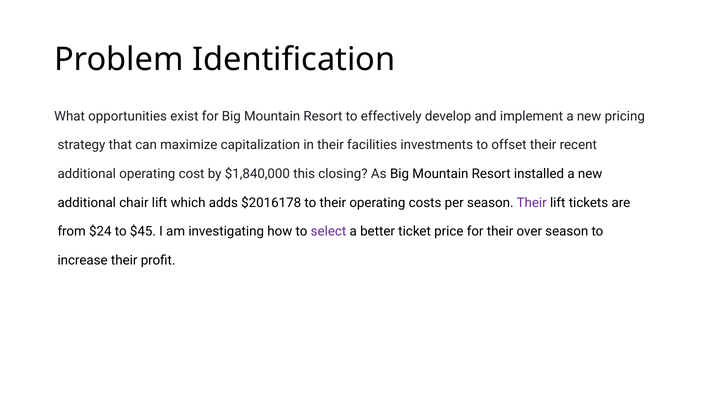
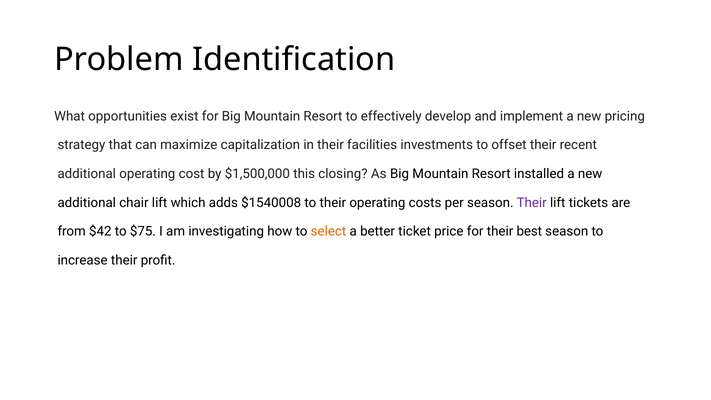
$1,840,000: $1,840,000 -> $1,500,000 (257, 174)
$2016178: $2016178 -> $1540008 (271, 203)
$24: $24 -> $42 (100, 231)
$45: $45 -> $75 (143, 231)
select colour: purple -> orange (328, 231)
over: over -> best (529, 231)
